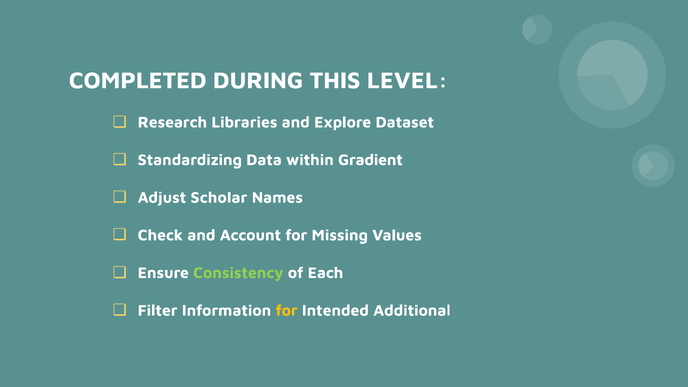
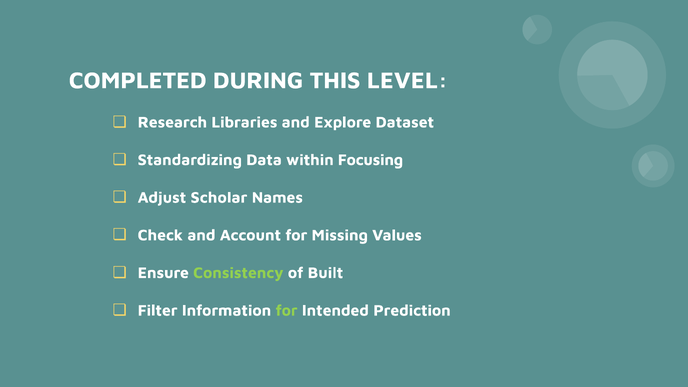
Gradient: Gradient -> Focusing (370, 160)
Each: Each -> Built (325, 273)
for colour: yellow -> light green (287, 310)
Additional: Additional -> Prediction (412, 310)
